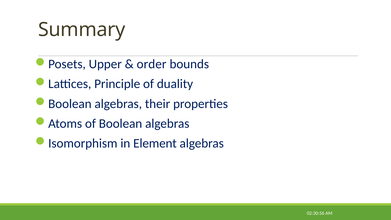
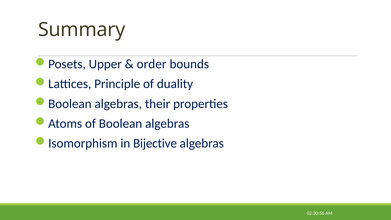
Element: Element -> Bijective (155, 143)
